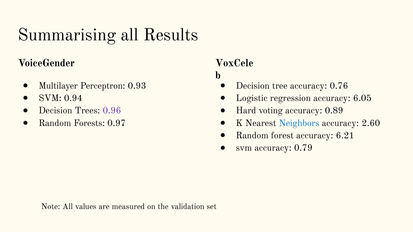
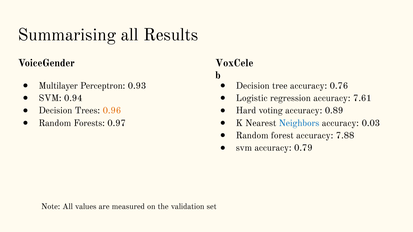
6.05: 6.05 -> 7.61 (362, 98)
0.96 colour: purple -> orange (112, 111)
2.60: 2.60 -> 0.03 (371, 123)
6.21: 6.21 -> 7.88 (345, 136)
